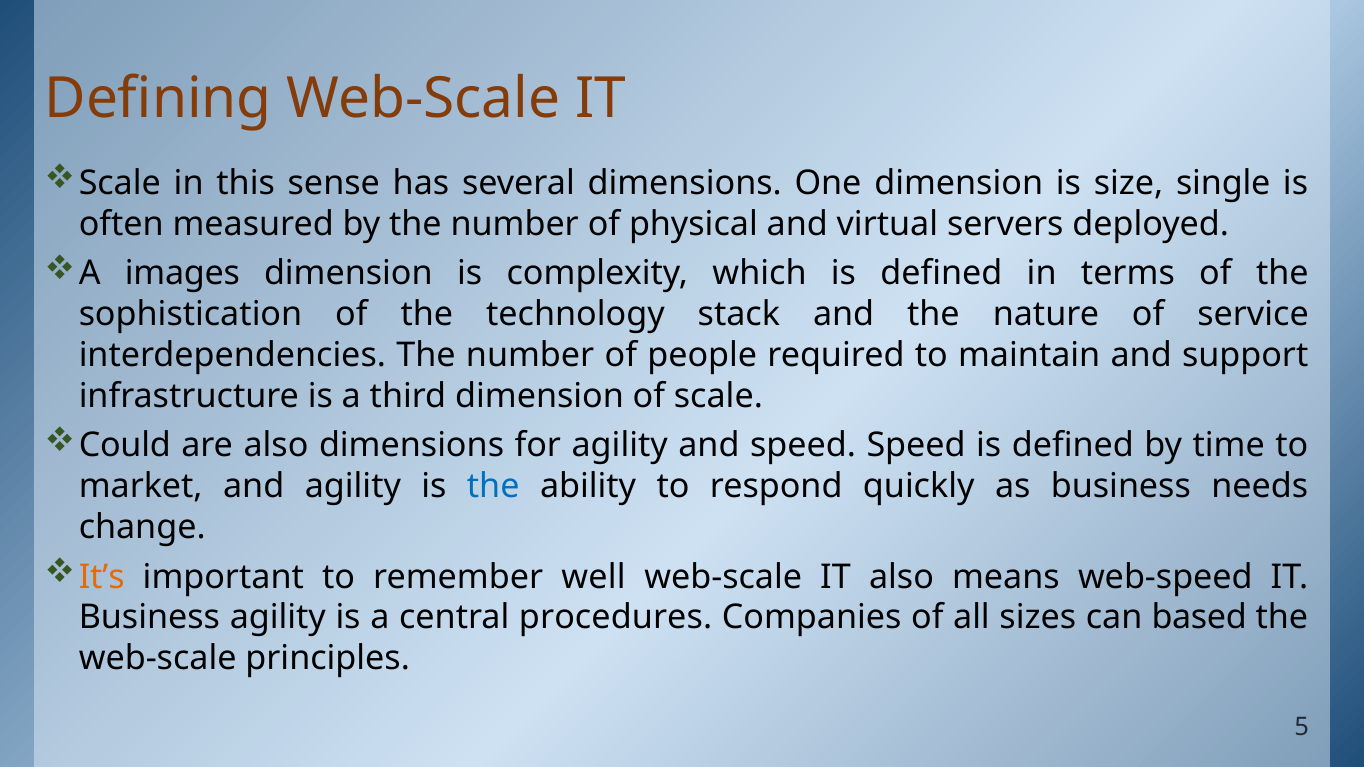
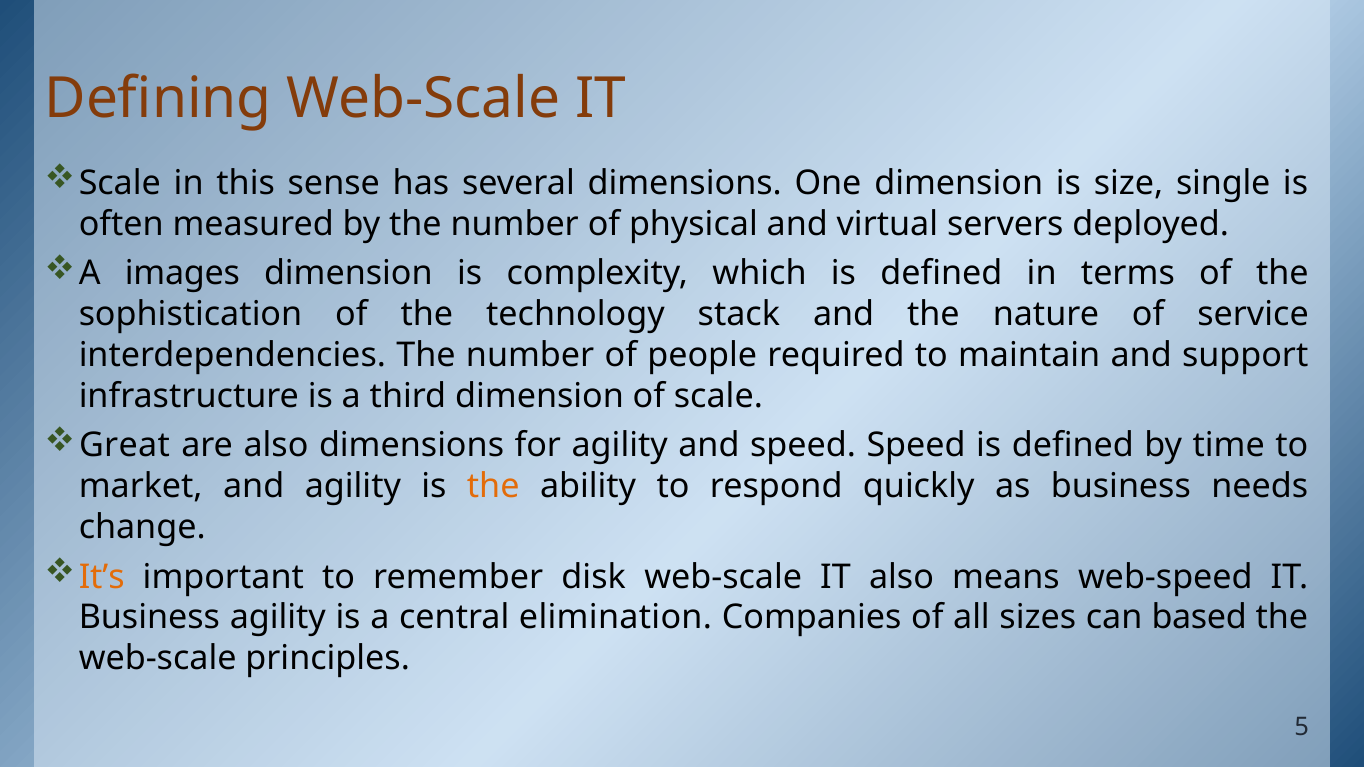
Could: Could -> Great (125, 446)
the colour: blue -> orange (493, 487)
well: well -> disk (594, 577)
procedures: procedures -> elimination (615, 618)
